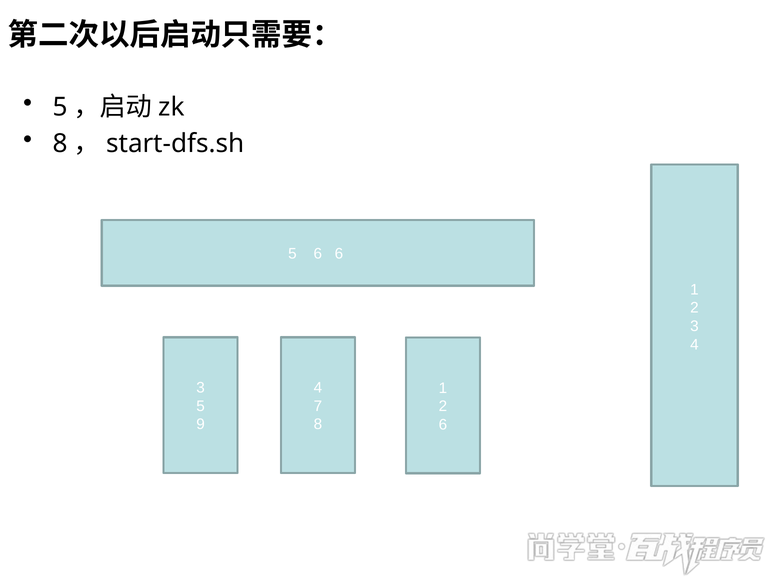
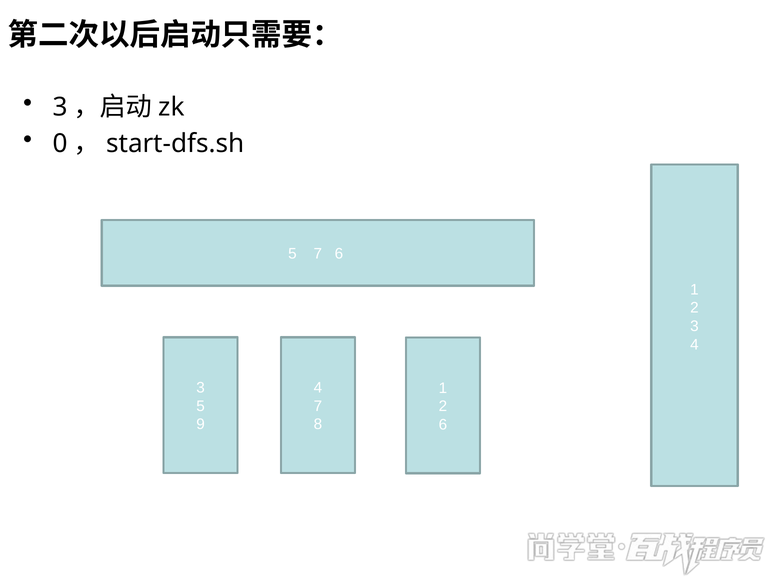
5: 5 -> 3 (60, 107)
8: 8 -> 0 (60, 144)
5 6: 6 -> 7 (318, 254)
